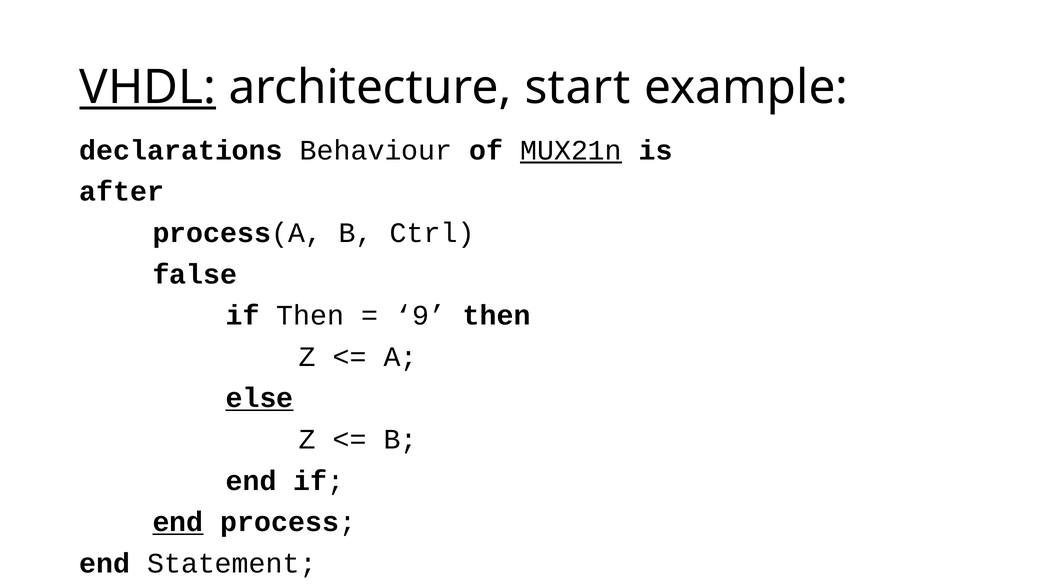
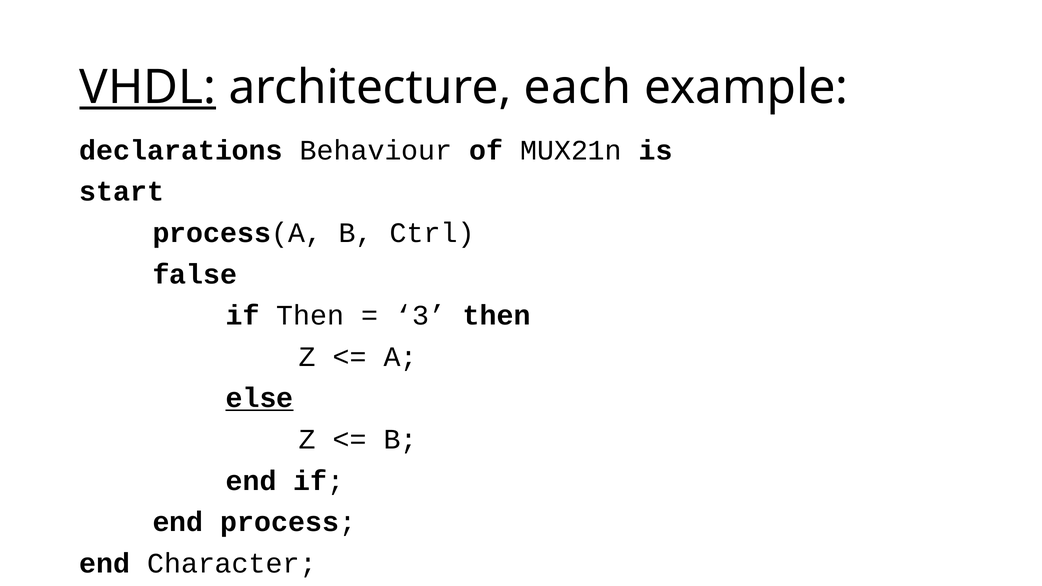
start: start -> each (577, 88)
MUX21n underline: present -> none (571, 150)
after: after -> start (122, 192)
9: 9 -> 3 (420, 316)
end underline: present -> none (178, 522)
Statement: Statement -> Character (232, 564)
